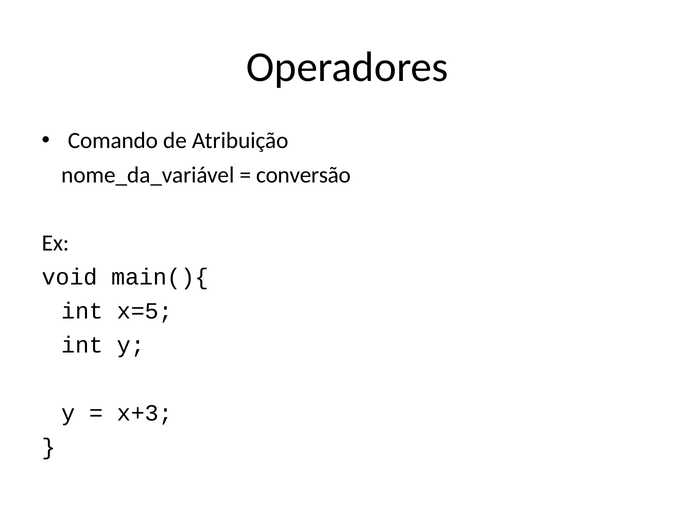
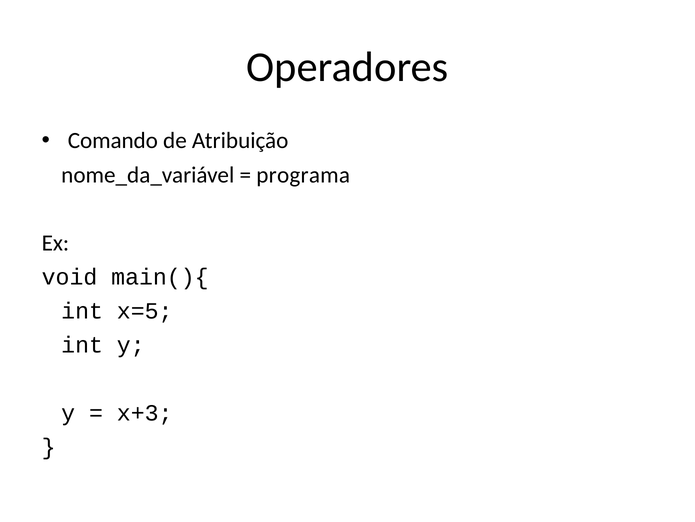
conversão: conversão -> programa (303, 175)
